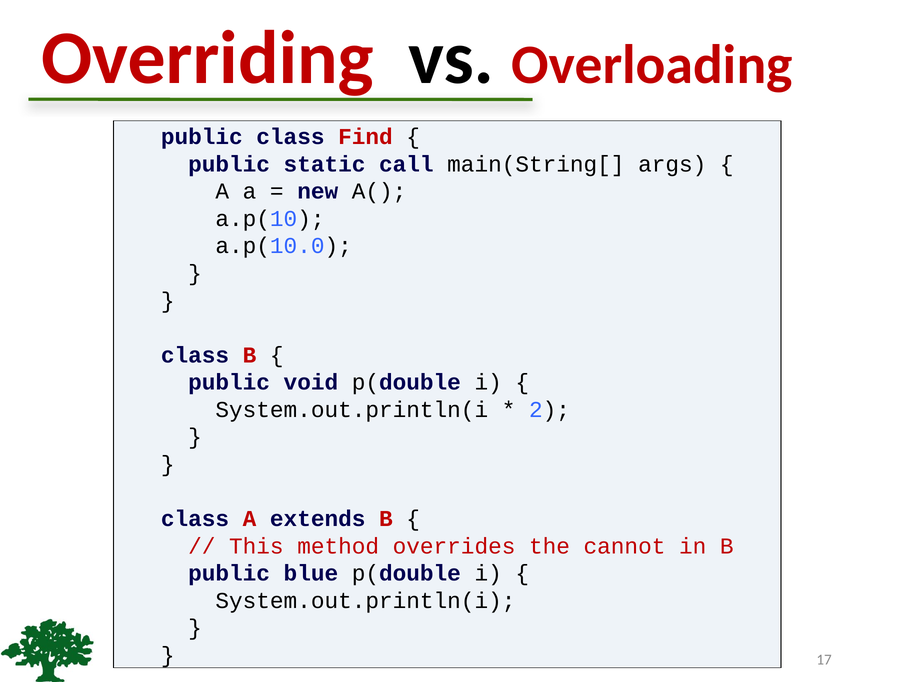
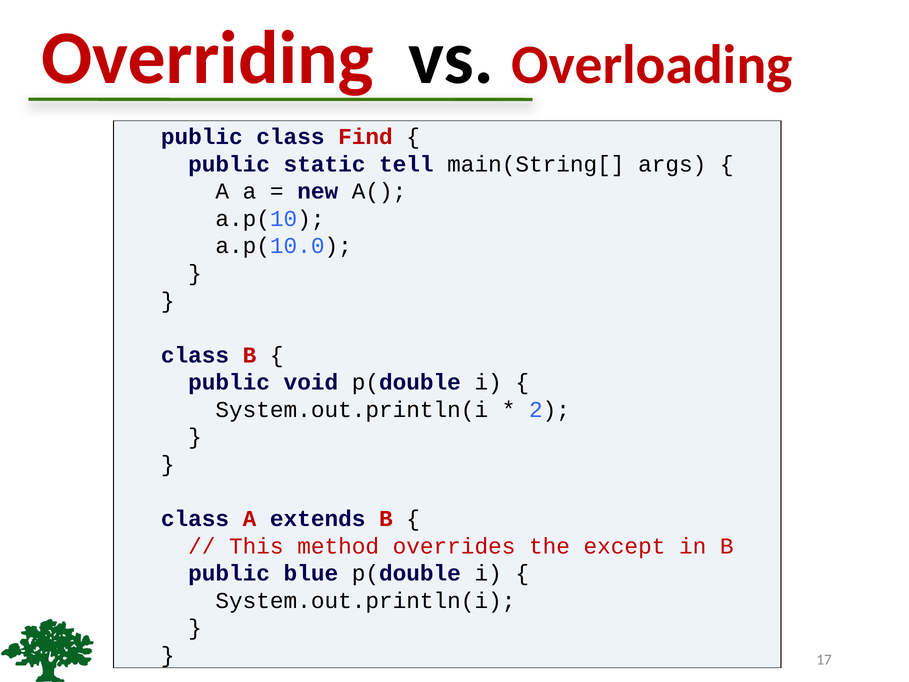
call: call -> tell (406, 164)
cannot: cannot -> except (624, 546)
